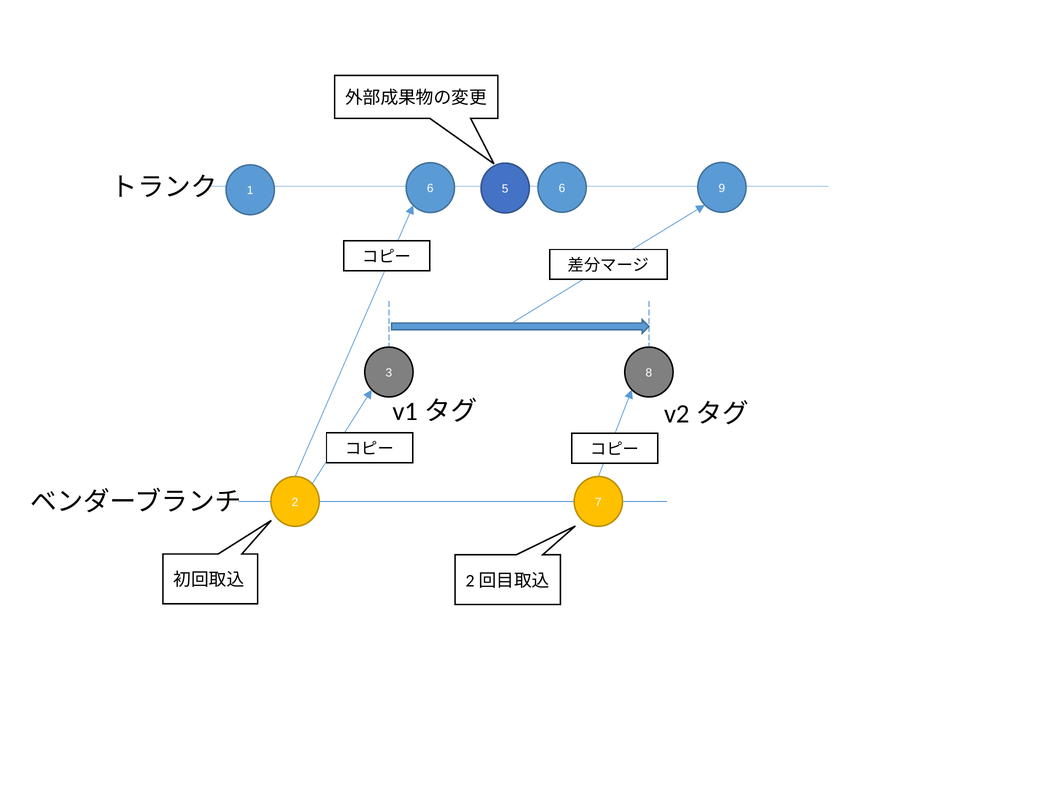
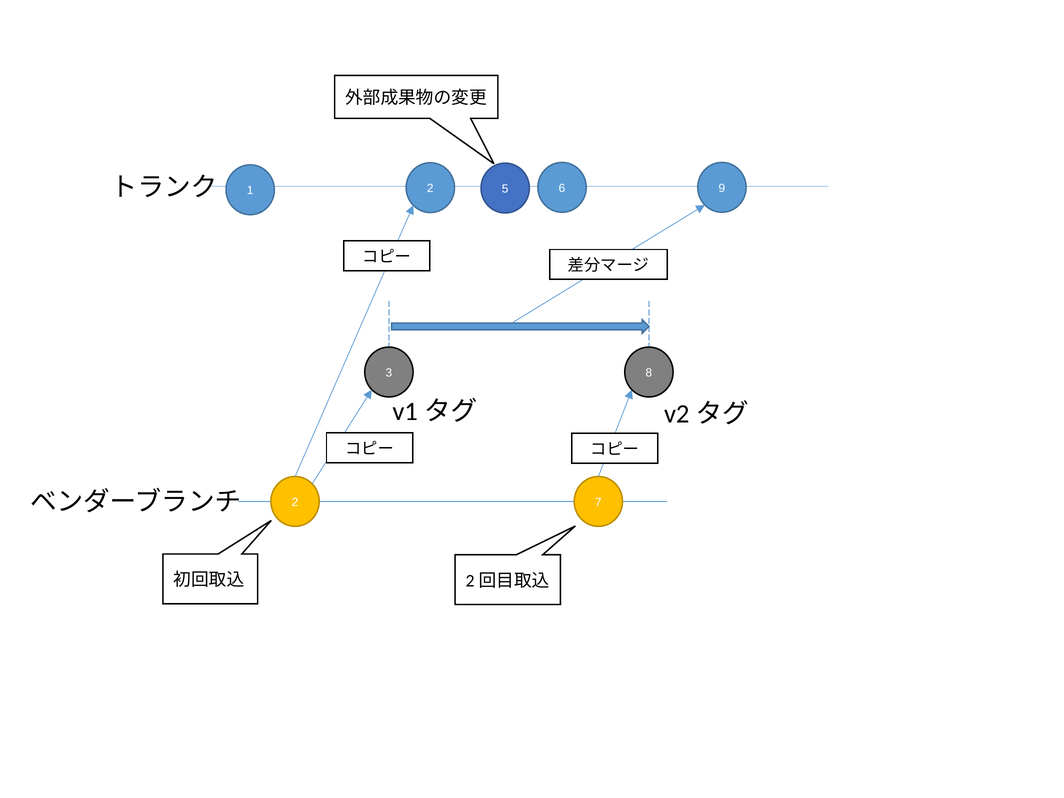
1 6: 6 -> 2 (430, 188)
